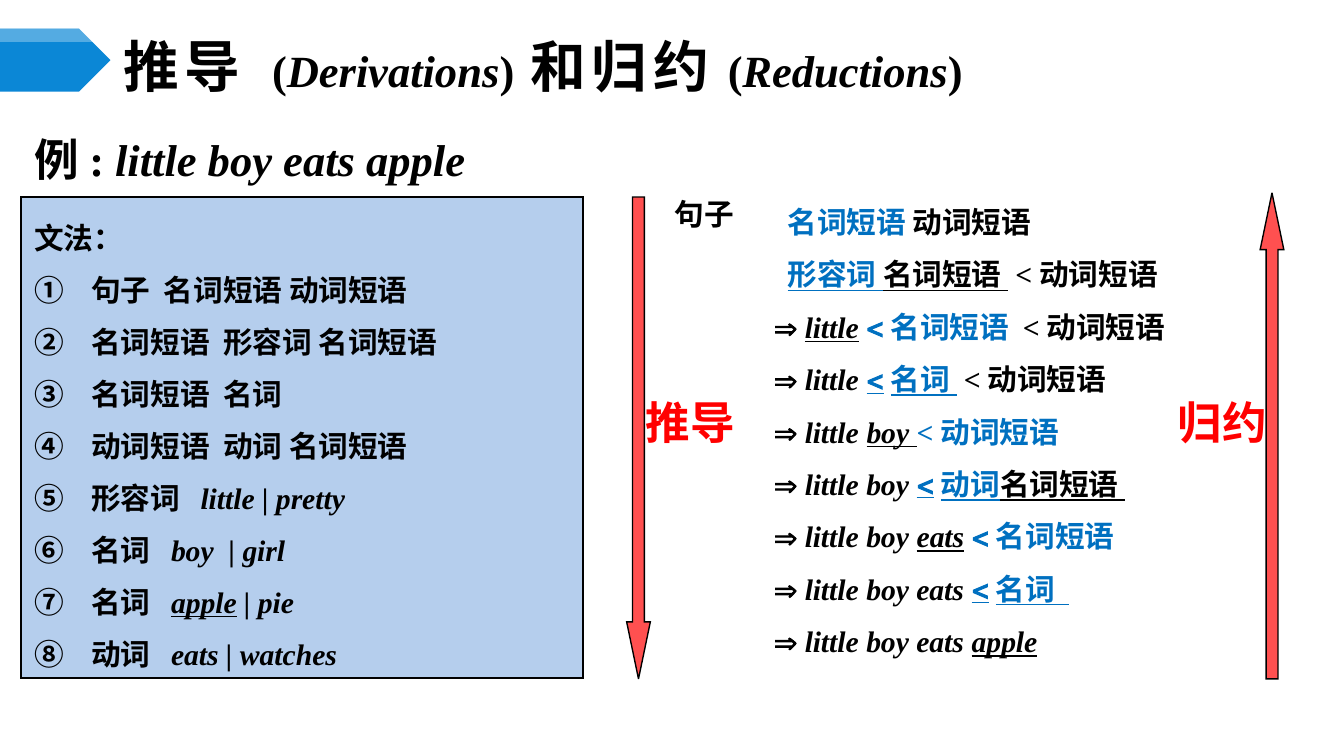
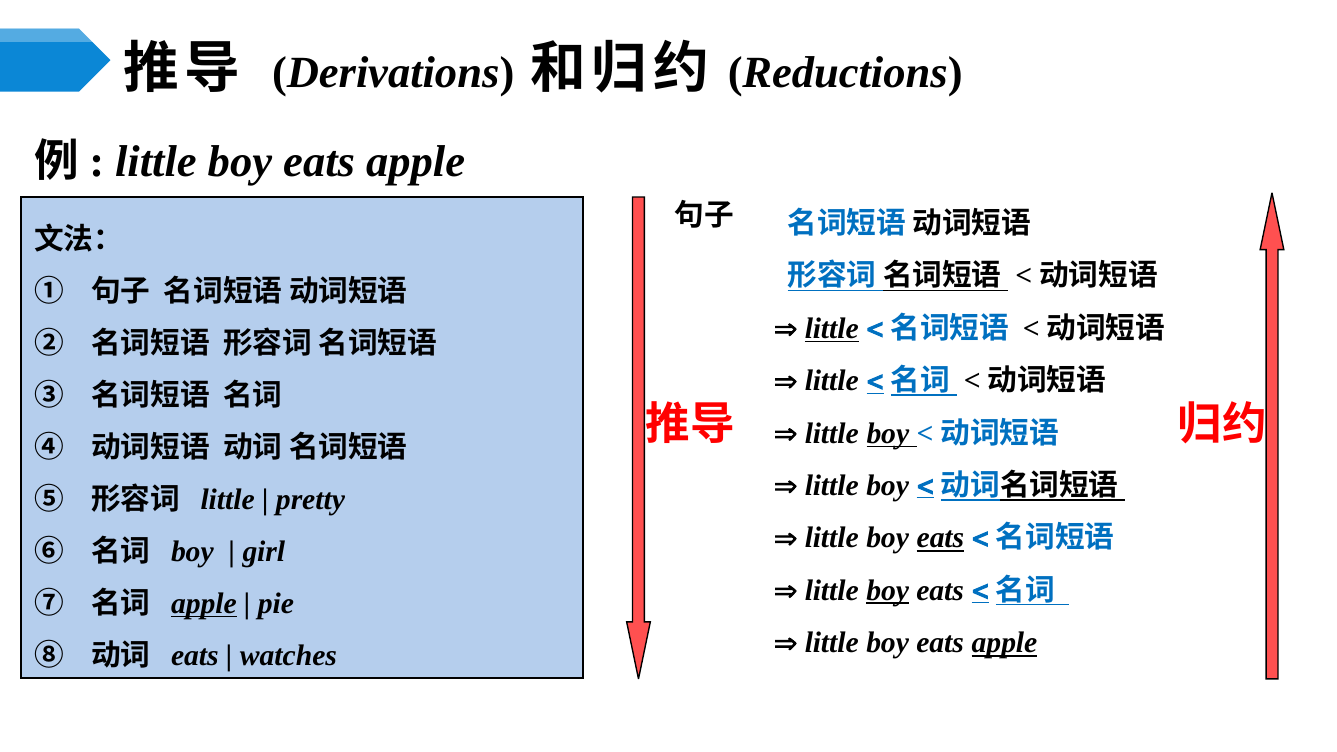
boy underline: none -> present (888, 590)
